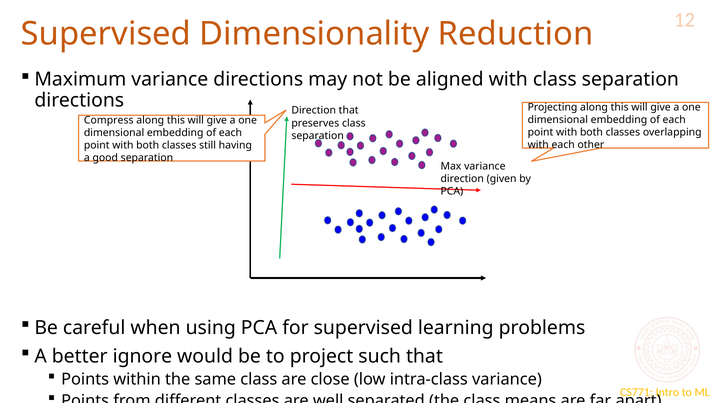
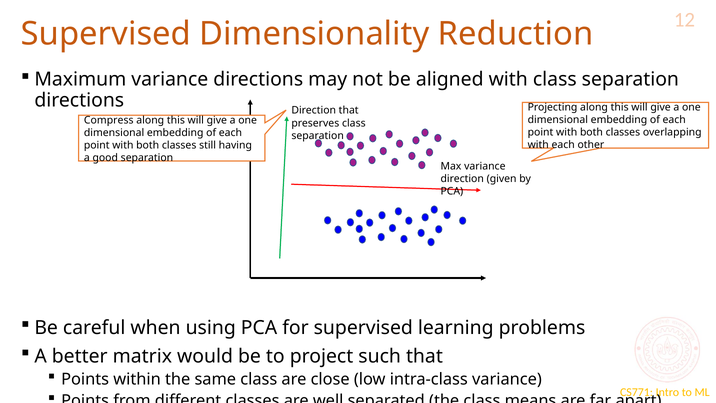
ignore: ignore -> matrix (142, 356)
